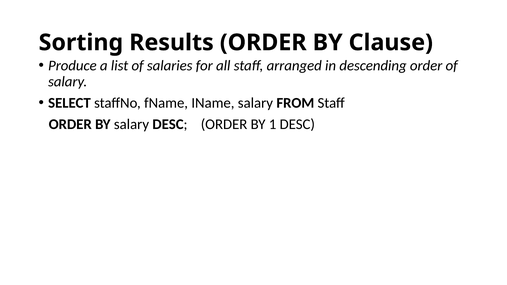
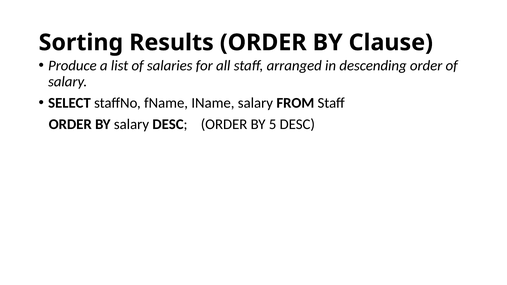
1: 1 -> 5 (273, 124)
